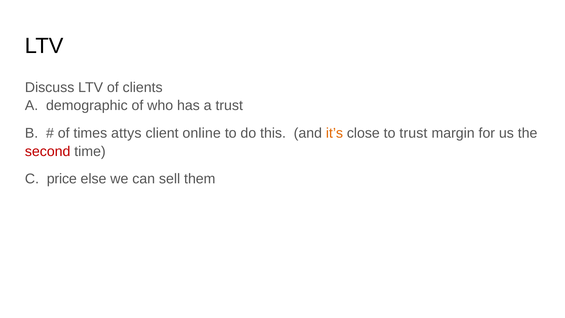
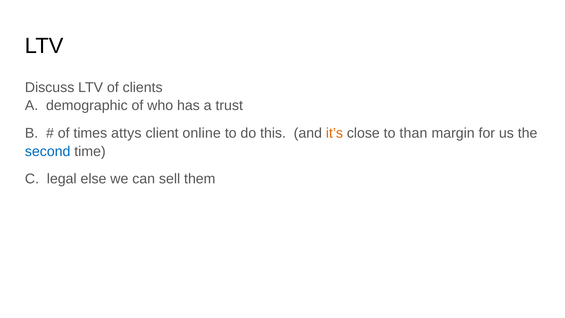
to trust: trust -> than (413, 133)
second colour: red -> blue (48, 151)
price: price -> legal (62, 179)
